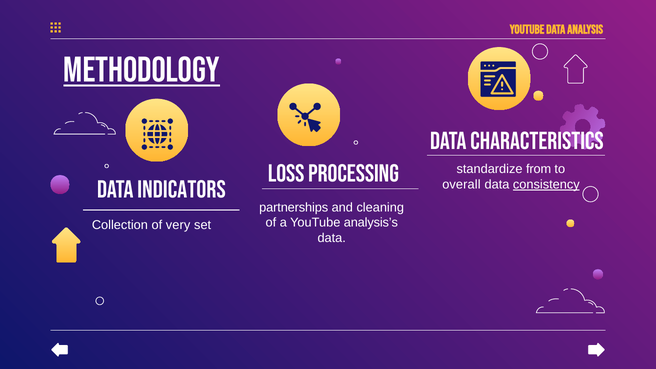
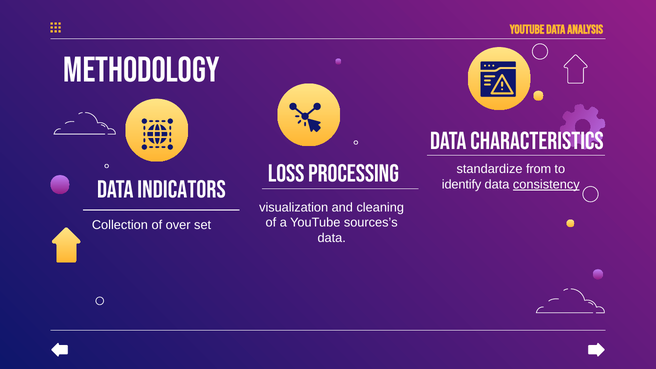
Methodology underline: present -> none (142, 70)
overall: overall -> identify (462, 184)
partnerships: partnerships -> visualization (294, 207)
analysis’s: analysis’s -> sources’s (371, 223)
very: very -> over (178, 225)
